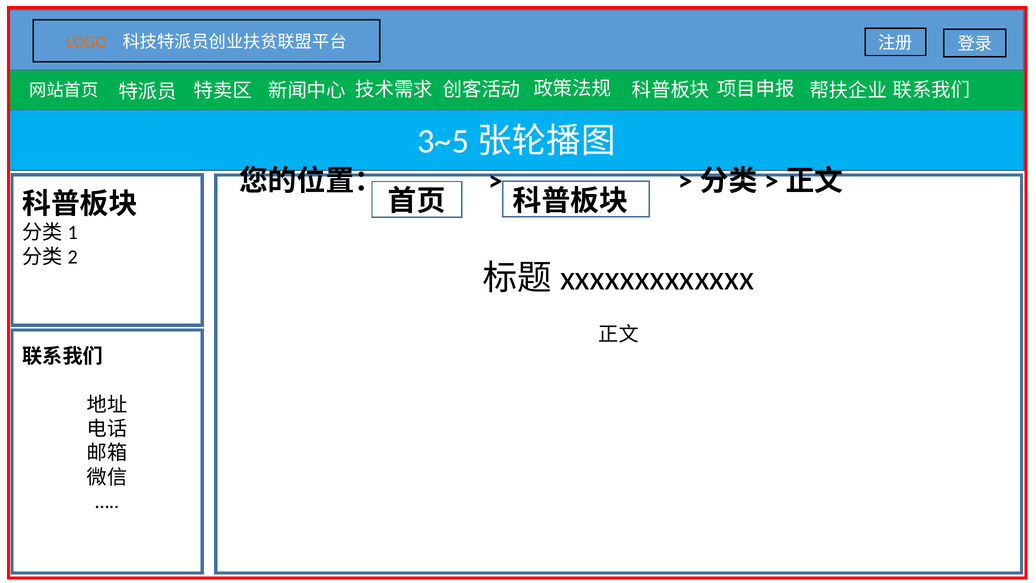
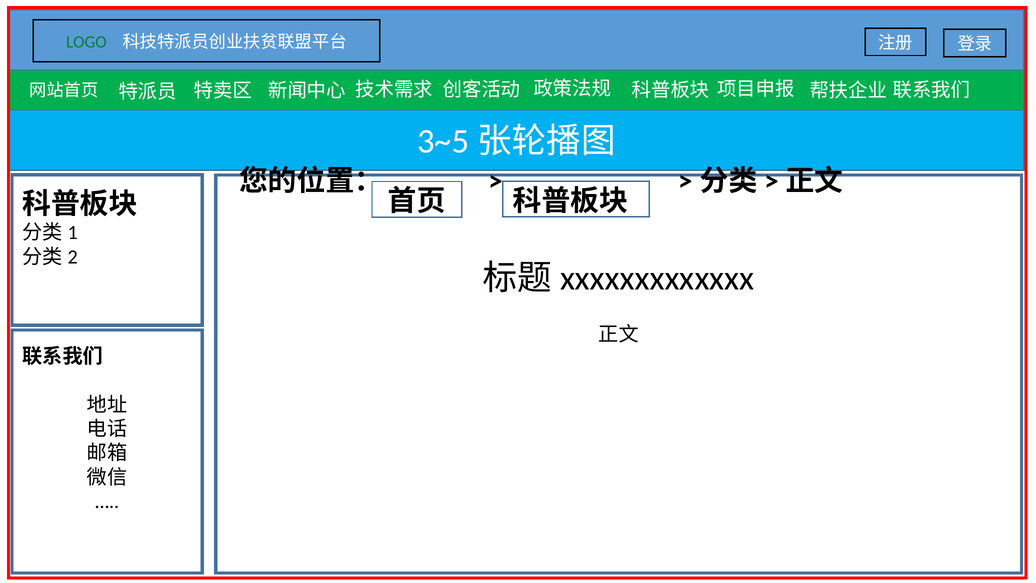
LOGO colour: orange -> green (86, 42)
